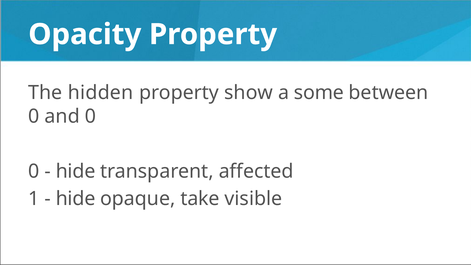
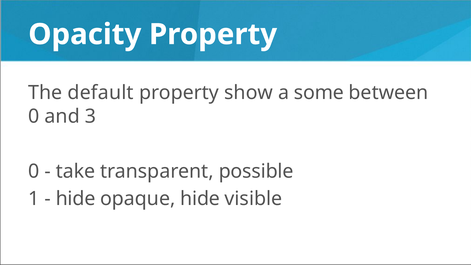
hidden: hidden -> default (101, 93)
and 0: 0 -> 3 (90, 116)
hide: hide -> take (76, 171)
affected: affected -> possible (256, 171)
opaque take: take -> hide (200, 199)
